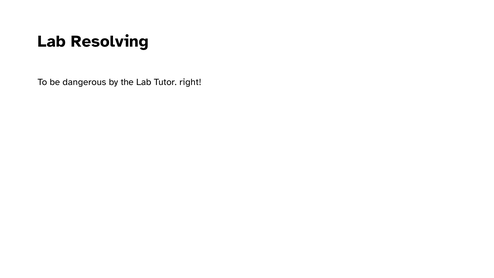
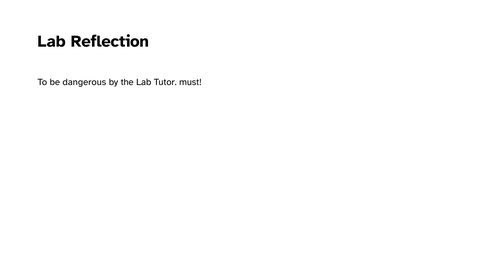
Resolving: Resolving -> Reflection (110, 42)
right: right -> must (190, 82)
